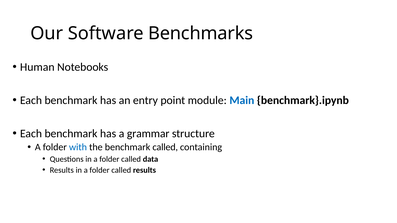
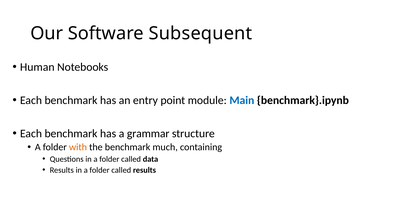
Benchmarks: Benchmarks -> Subsequent (200, 33)
with colour: blue -> orange (78, 147)
benchmark called: called -> much (165, 147)
